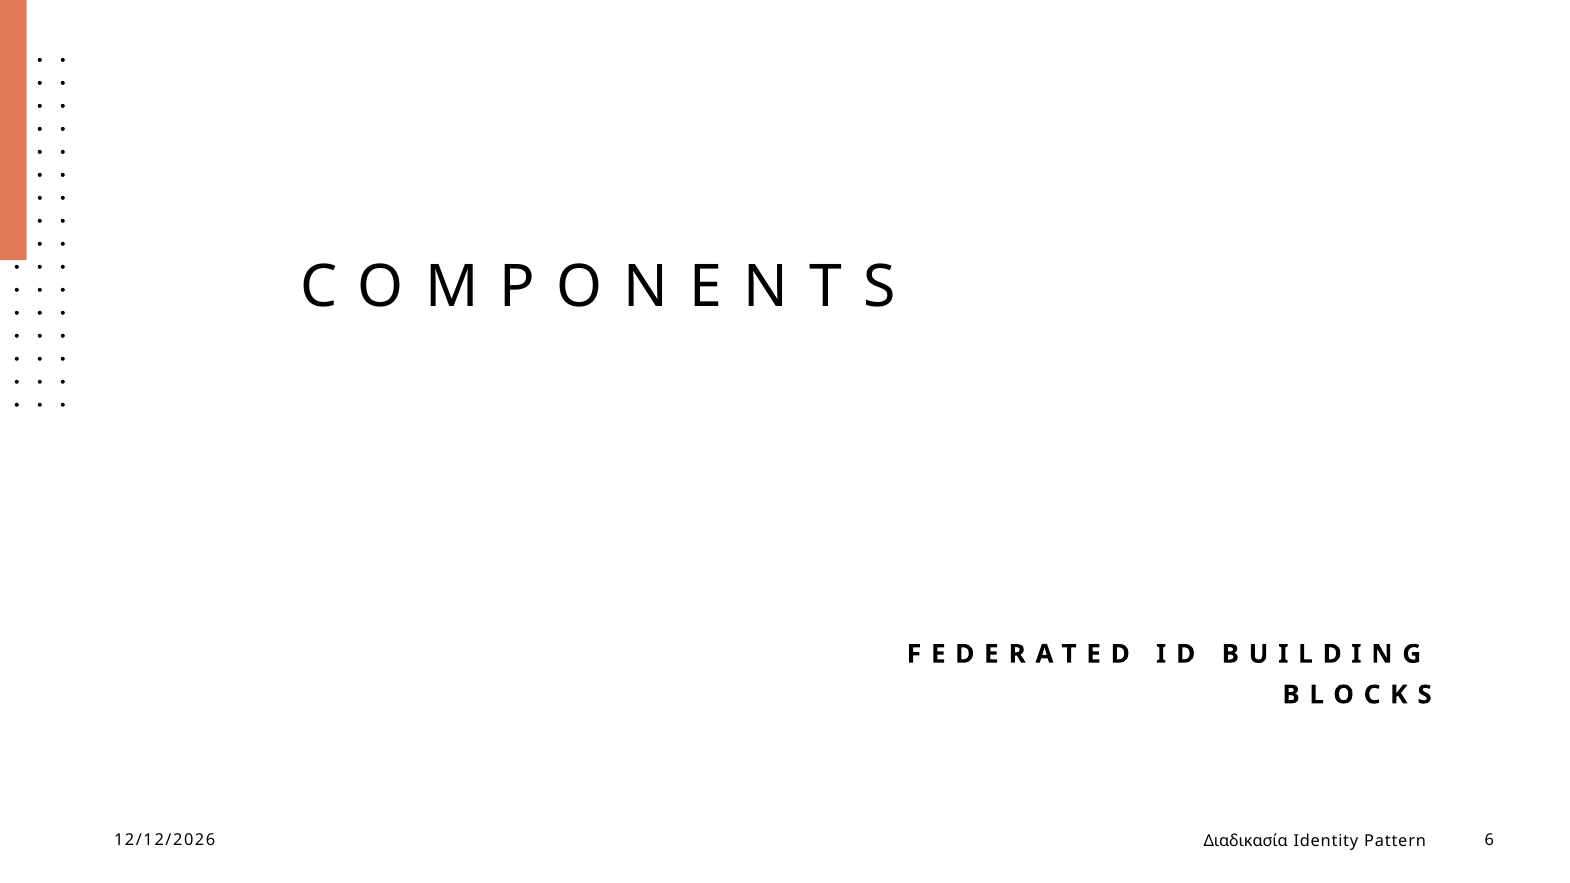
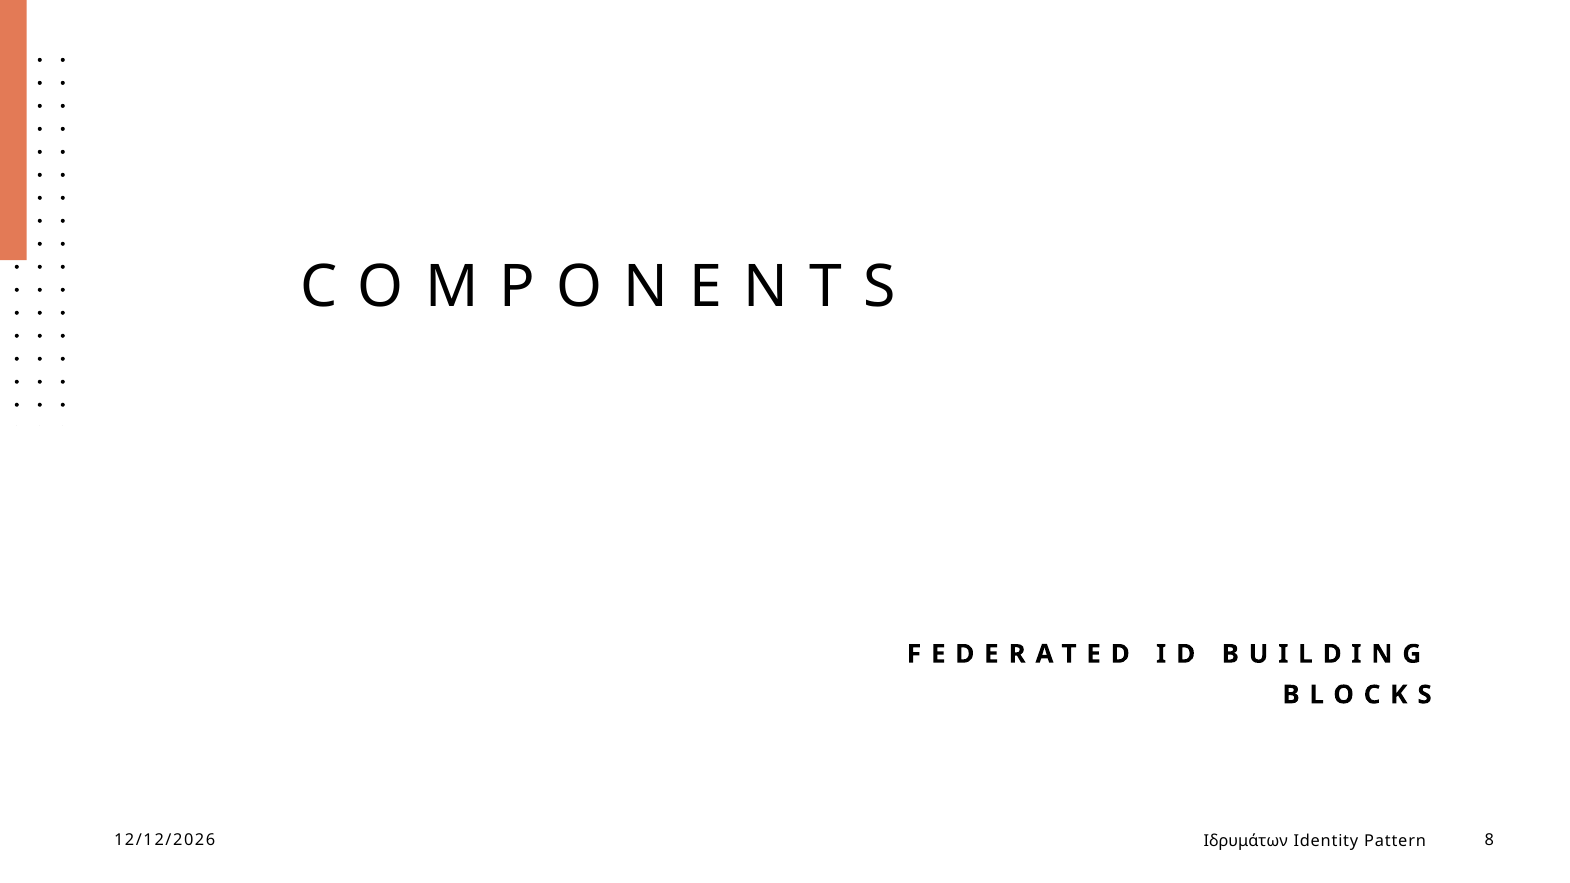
Διαδικασία: Διαδικασία -> Ιδρυμάτων (1246, 841)
6: 6 -> 8 (1489, 840)
